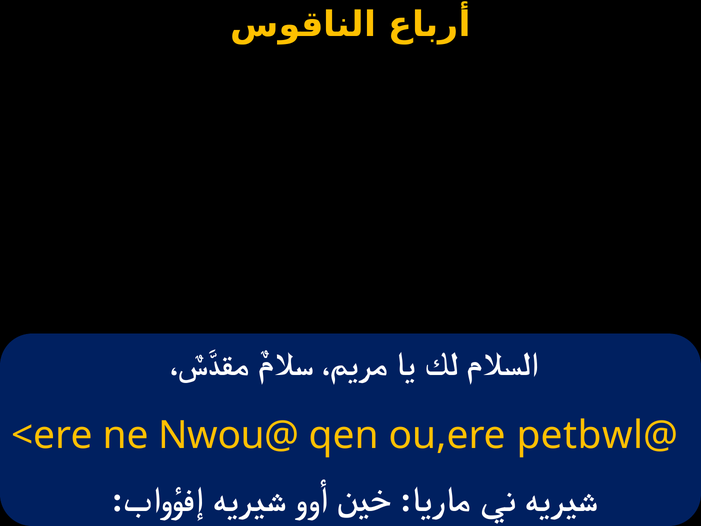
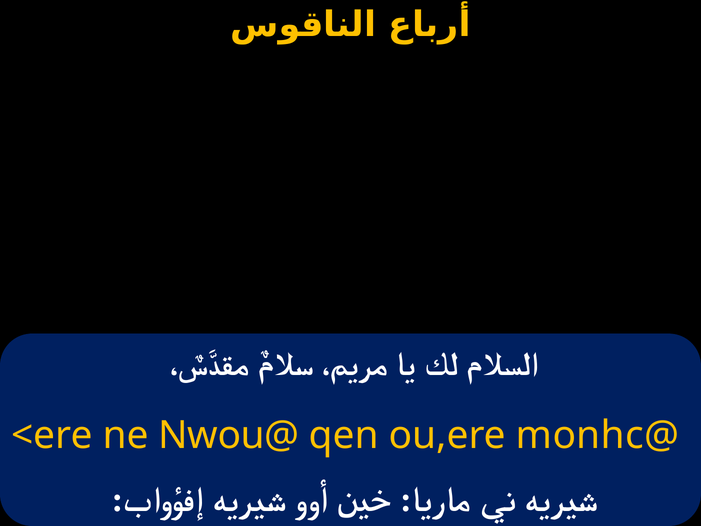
petbwl@: petbwl@ -> monhc@ (598, 435)
